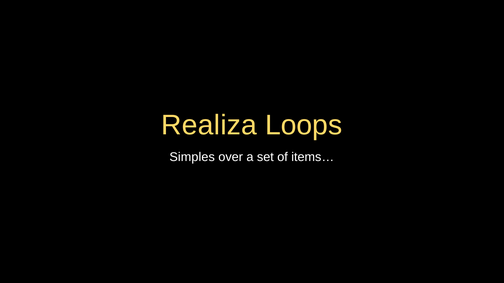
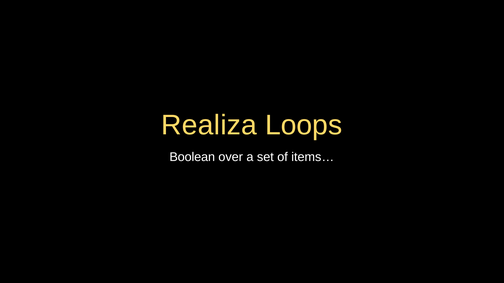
Simples: Simples -> Boolean (192, 157)
